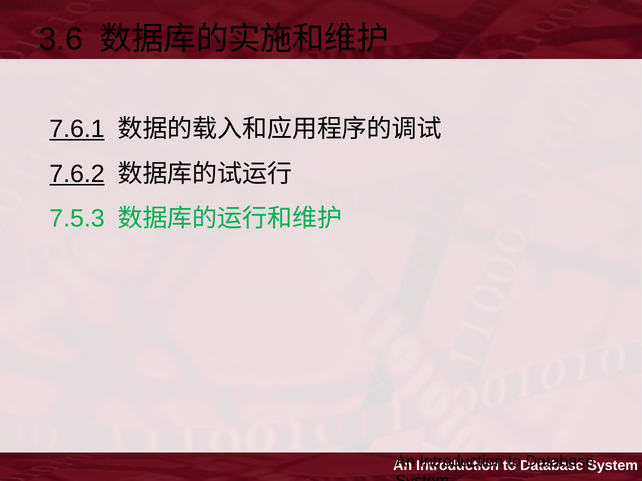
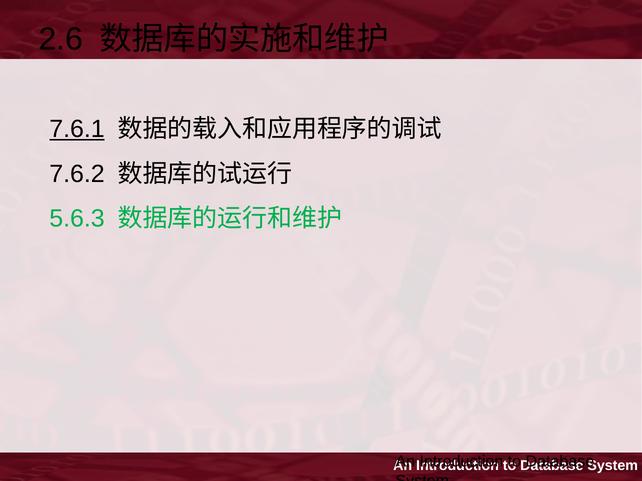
3.6: 3.6 -> 2.6 (61, 39)
7.6.2 underline: present -> none (77, 174)
7.5.3: 7.5.3 -> 5.6.3 (77, 219)
